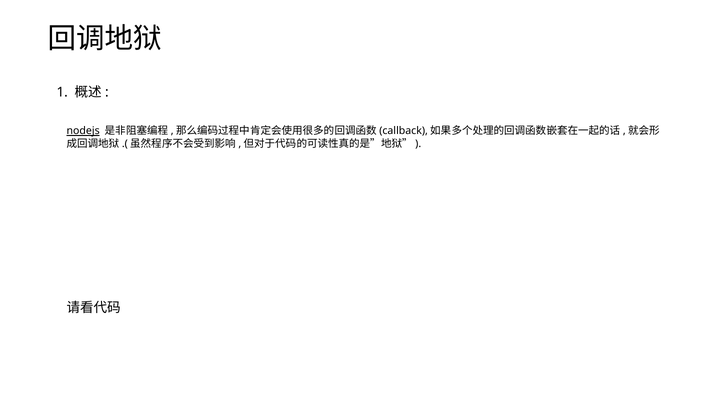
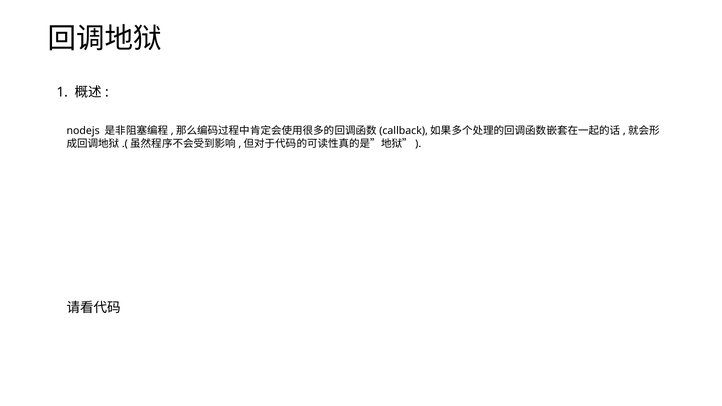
nodejs underline: present -> none (83, 131)
